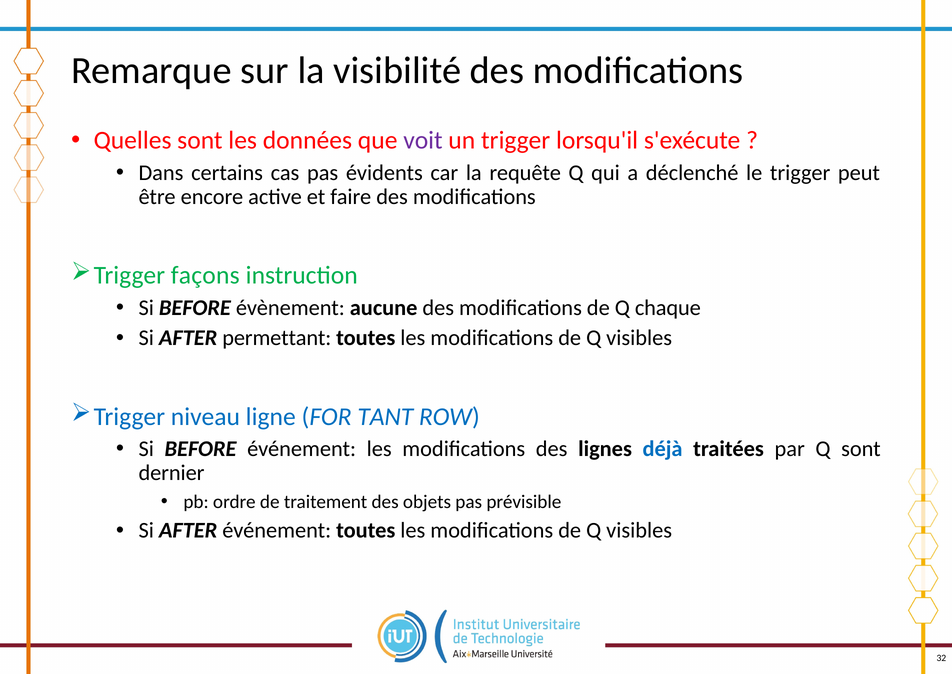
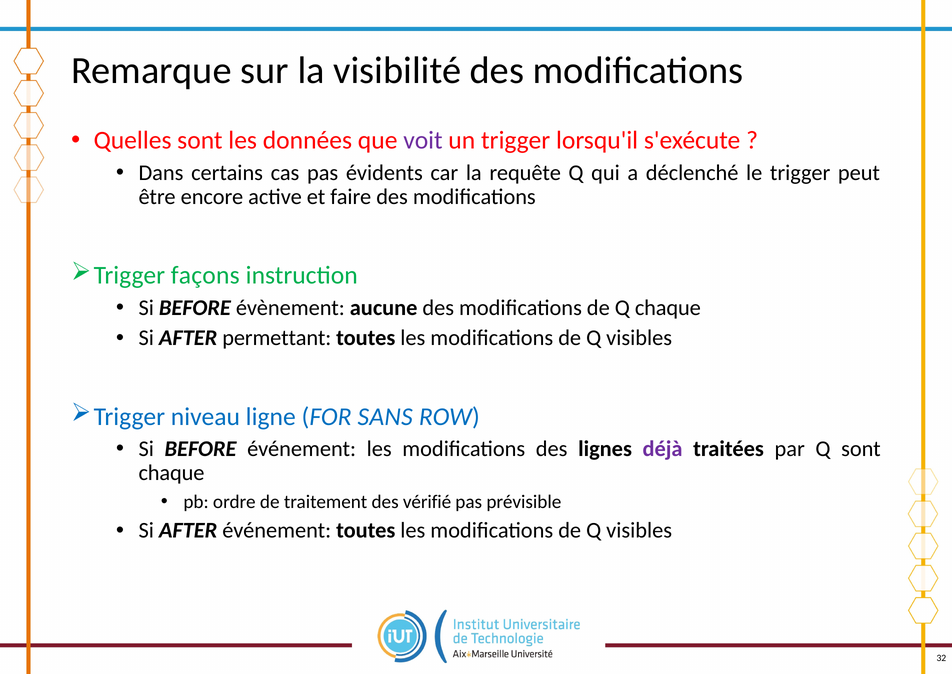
TANT: TANT -> SANS (385, 416)
déjà colour: blue -> purple (663, 448)
dernier: dernier -> chaque (172, 473)
objets: objets -> vérifié (427, 501)
